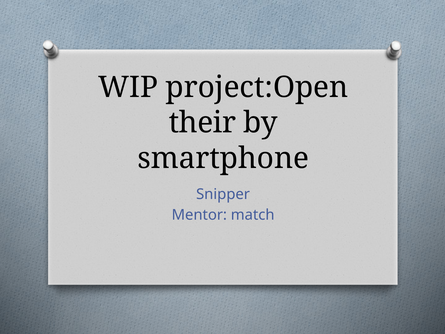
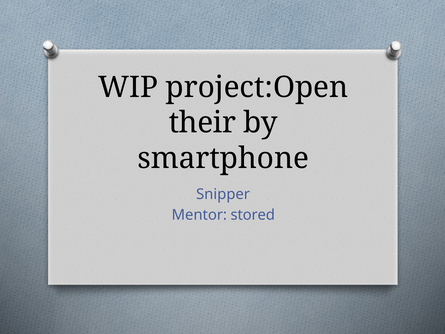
match: match -> stored (253, 215)
